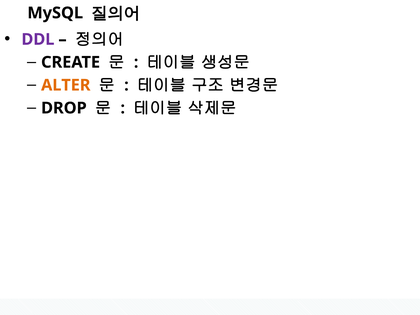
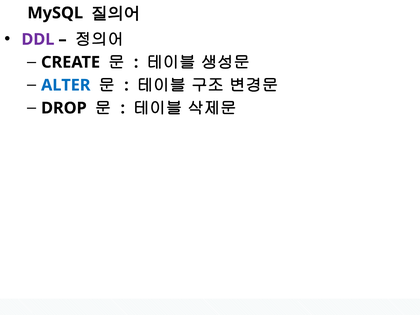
ALTER colour: orange -> blue (66, 85)
